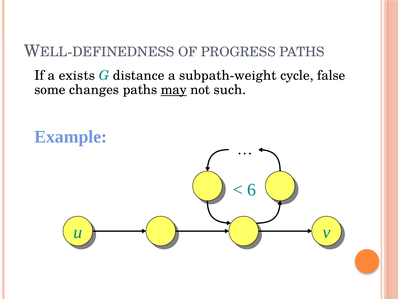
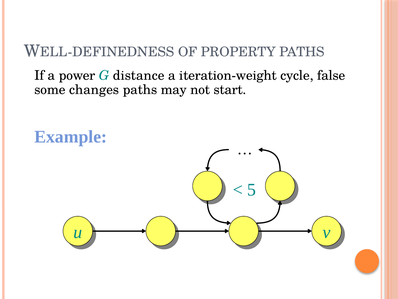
PROGRESS: PROGRESS -> PROPERTY (238, 52)
exists: exists -> power (77, 75)
subpath-weight: subpath-weight -> iteration-weight (228, 75)
may underline: present -> none (174, 90)
such: such -> start (230, 90)
6: 6 -> 5 (252, 190)
